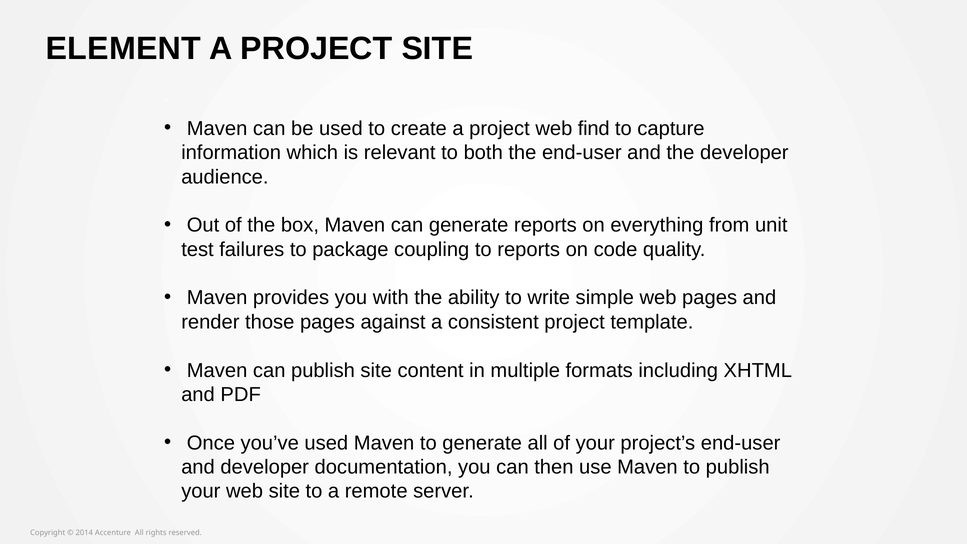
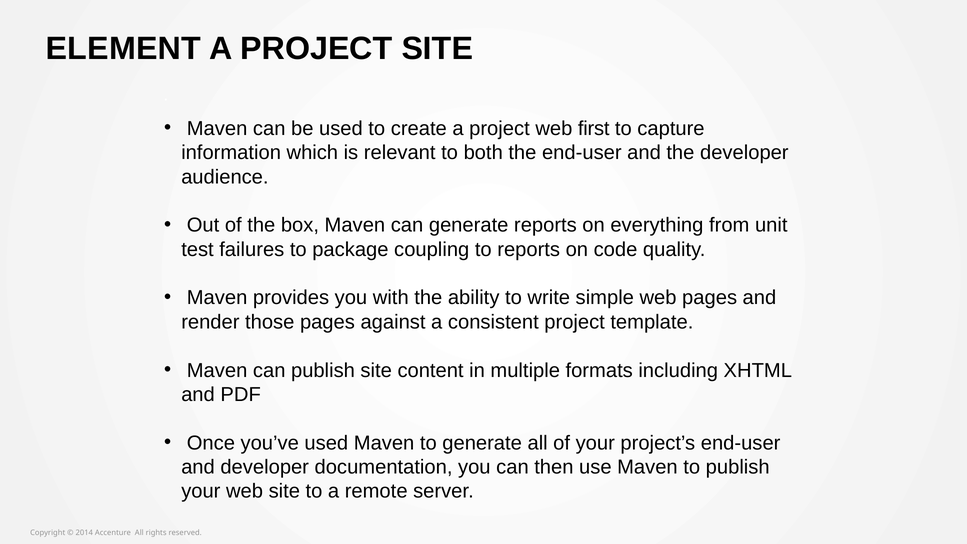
find: find -> first (594, 128)
